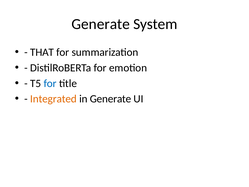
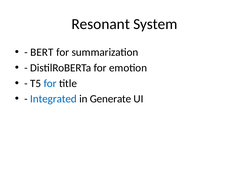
Generate: Generate -> Resonant (101, 24)
THAT: THAT -> BERT (42, 52)
Integrated colour: orange -> blue (53, 99)
